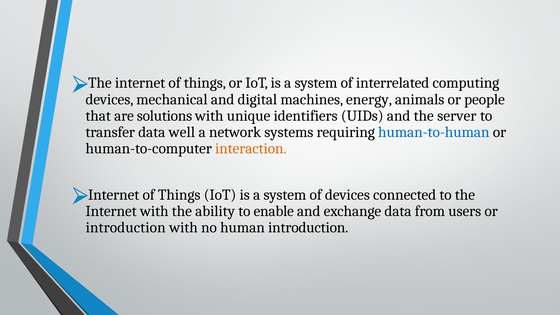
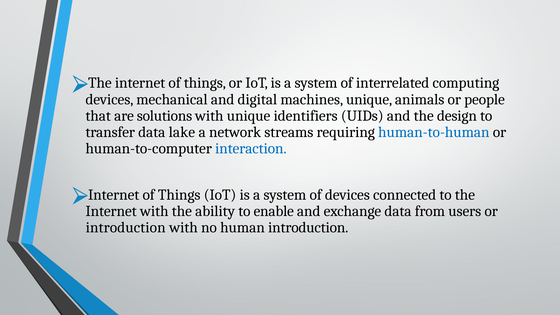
machines energy: energy -> unique (369, 99)
server: server -> design (457, 116)
well: well -> lake (182, 132)
systems: systems -> streams (289, 132)
interaction colour: orange -> blue (251, 148)
